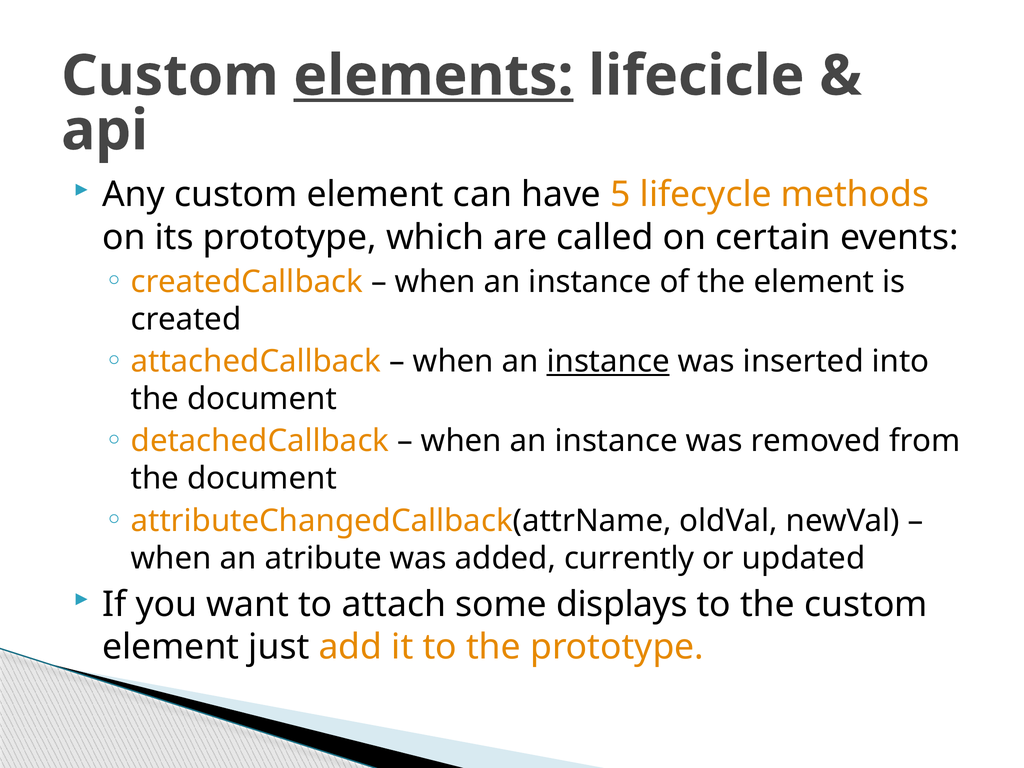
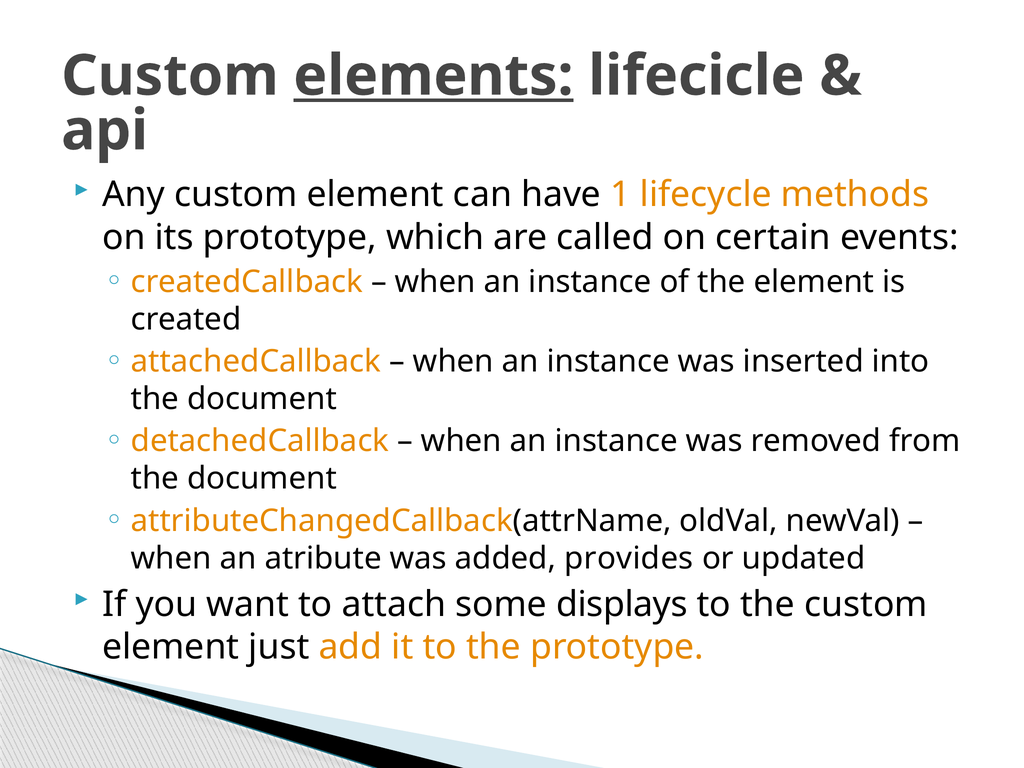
5: 5 -> 1 (621, 195)
instance underline: present -> none (608, 361)
currently: currently -> provides (629, 558)
